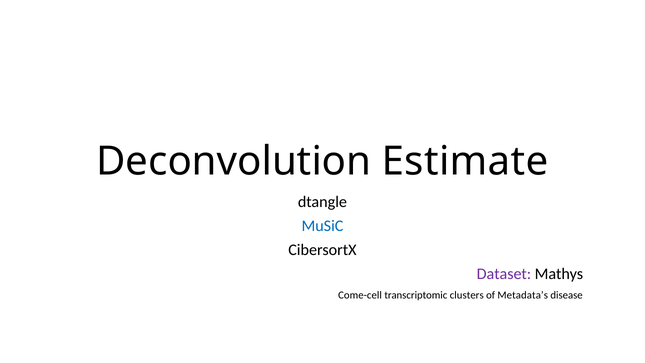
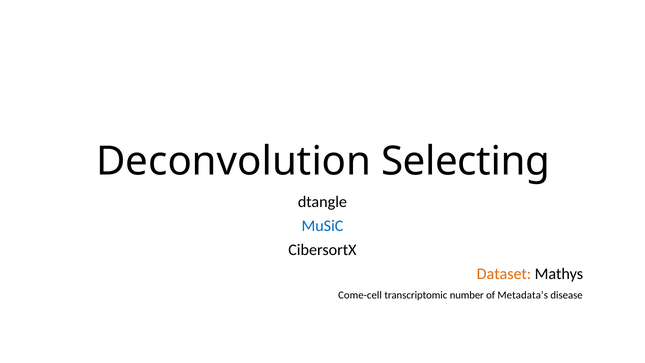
Estimate: Estimate -> Selecting (466, 161)
Dataset colour: purple -> orange (504, 274)
clusters: clusters -> number (467, 295)
